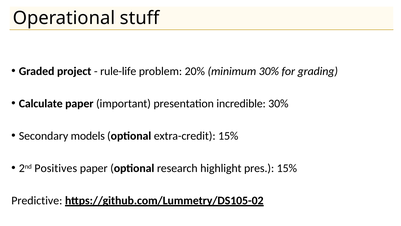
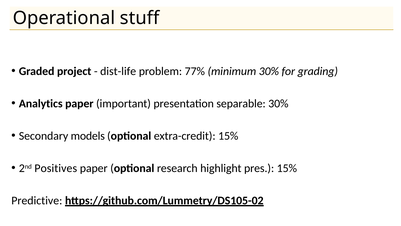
rule-life: rule-life -> dist-life (118, 71)
20%: 20% -> 77% (195, 71)
Calculate: Calculate -> Analytics (41, 103)
incredible: incredible -> separable (241, 103)
